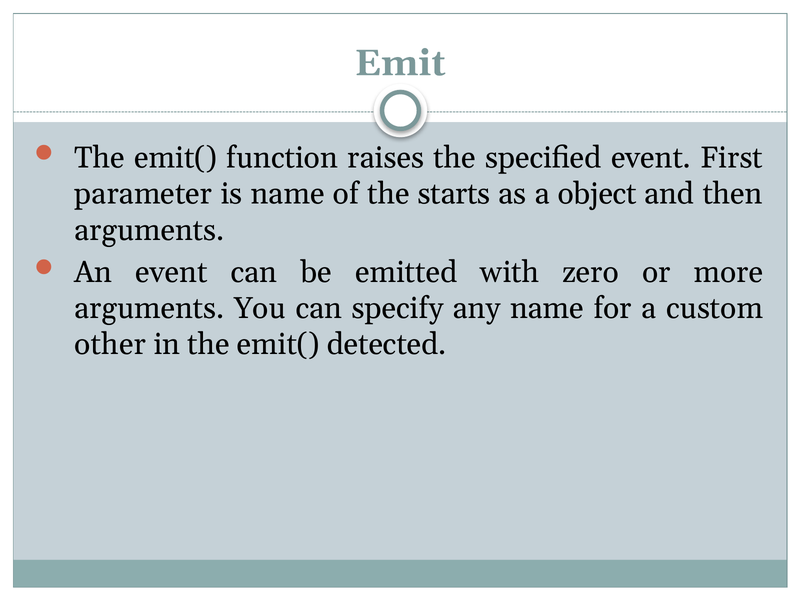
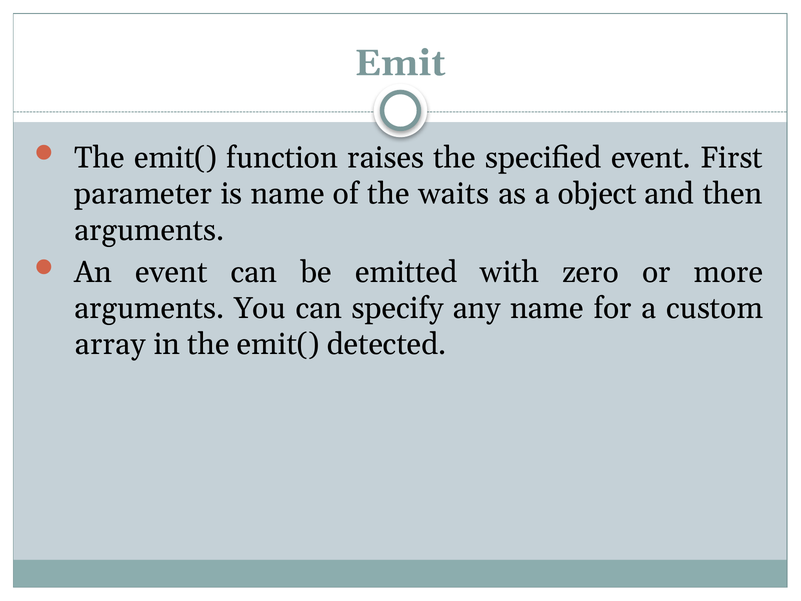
starts: starts -> waits (454, 194)
other: other -> array (110, 344)
